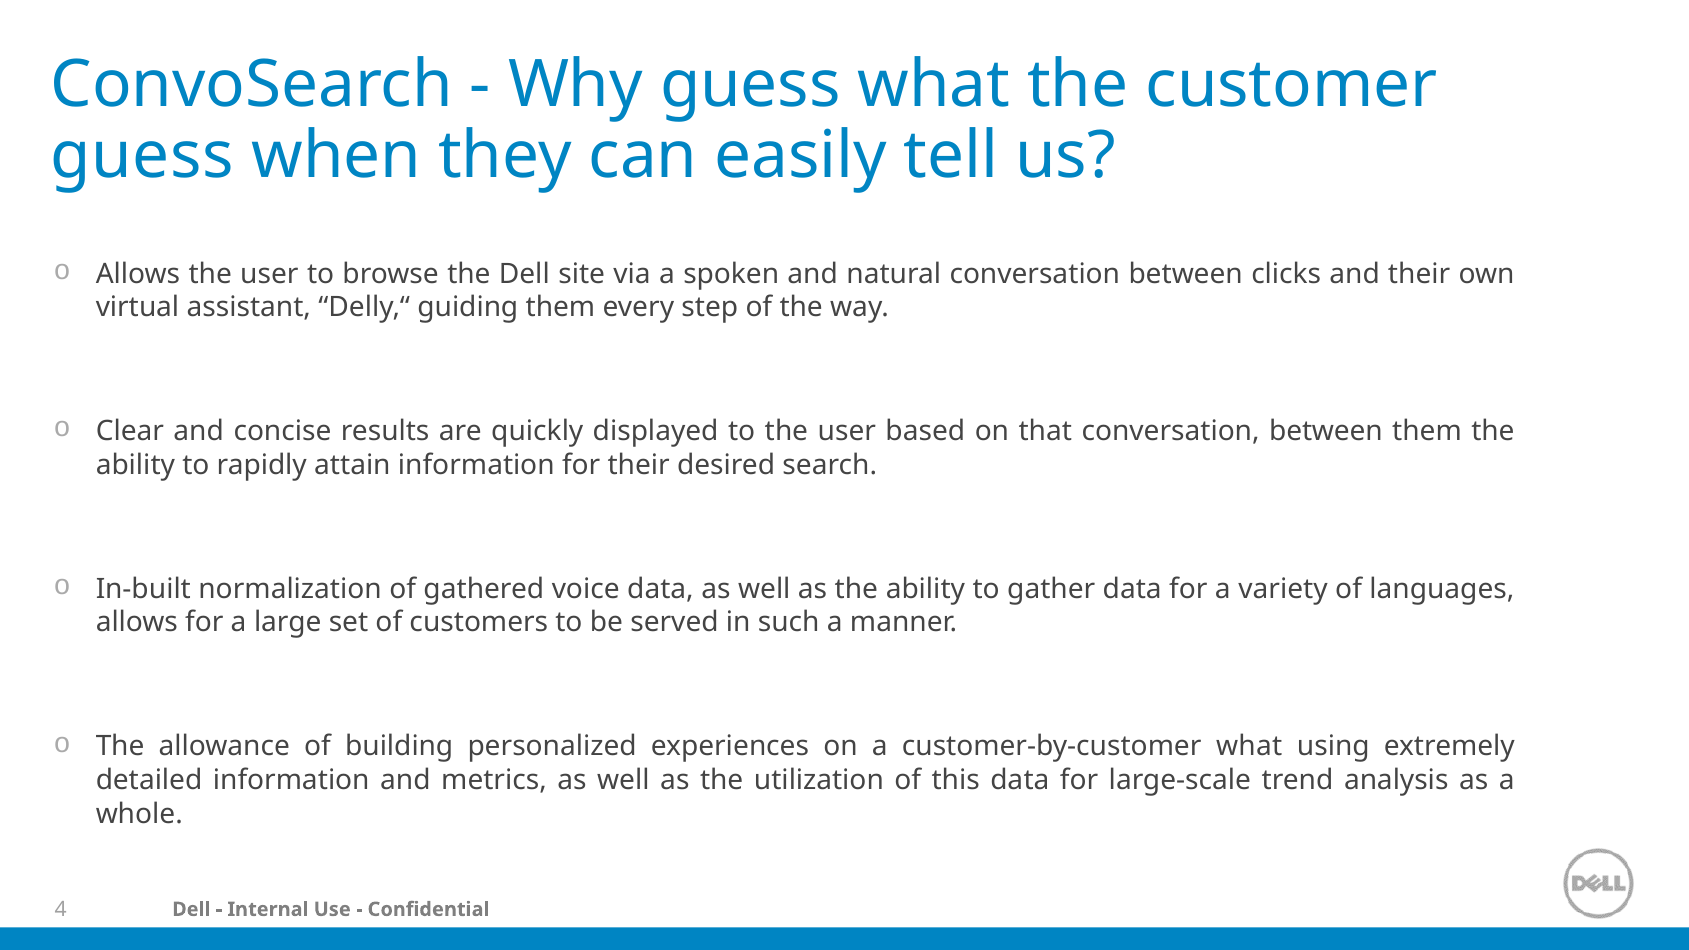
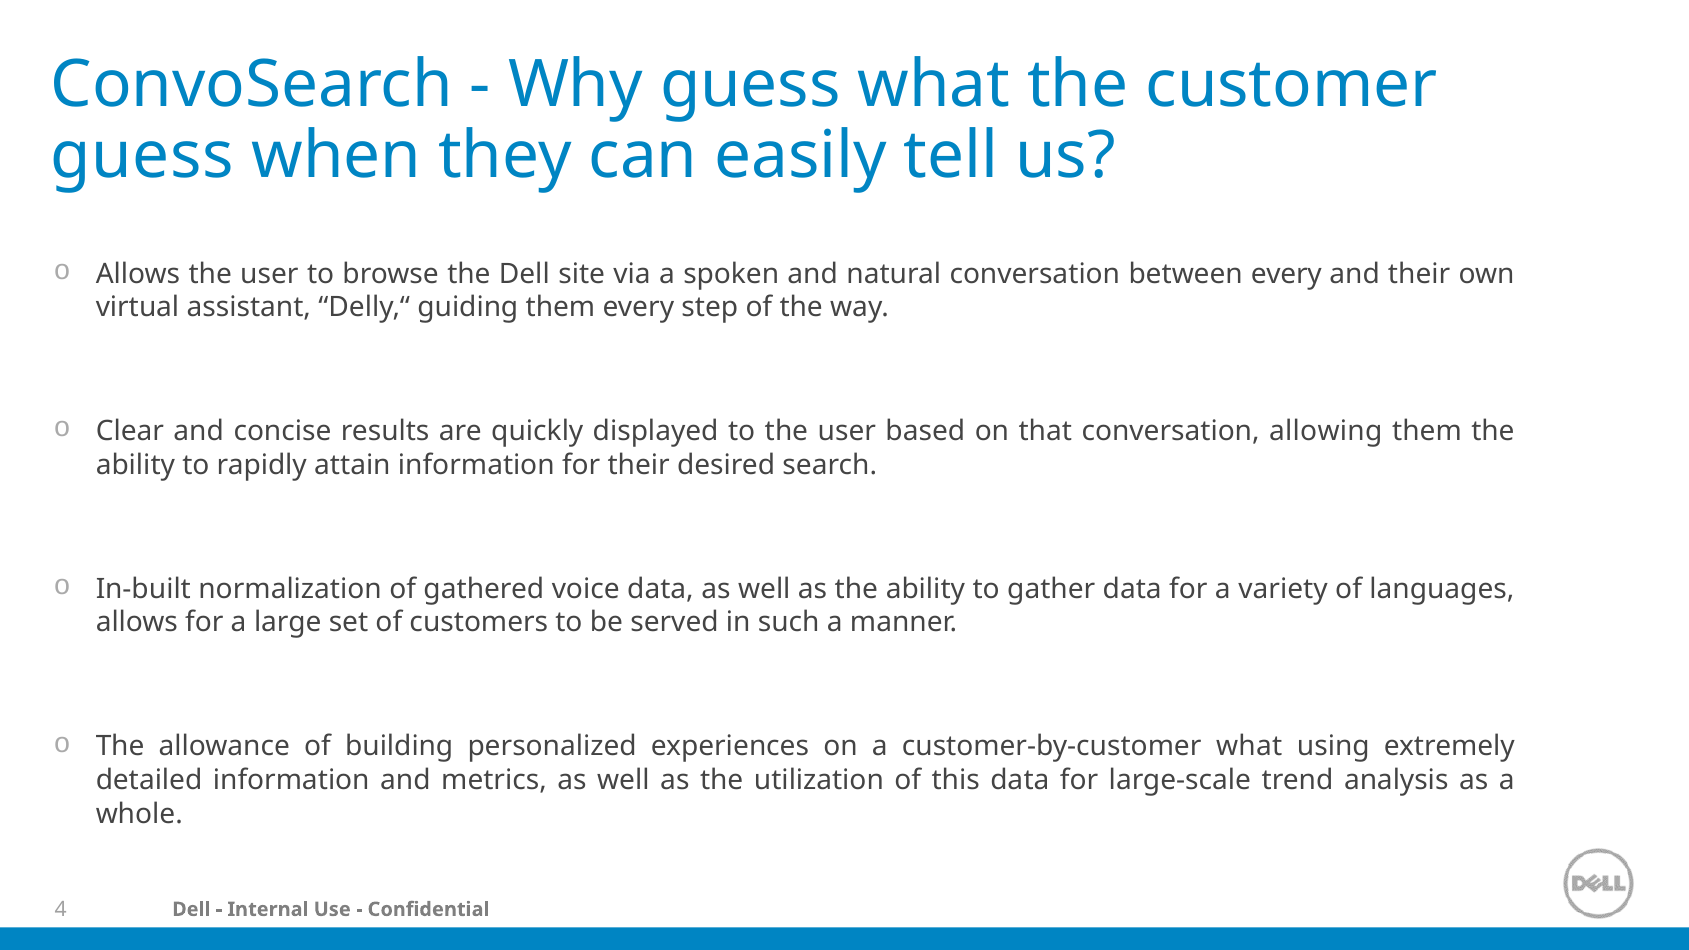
between clicks: clicks -> every (1286, 274)
that conversation between: between -> allowing (1326, 431)
